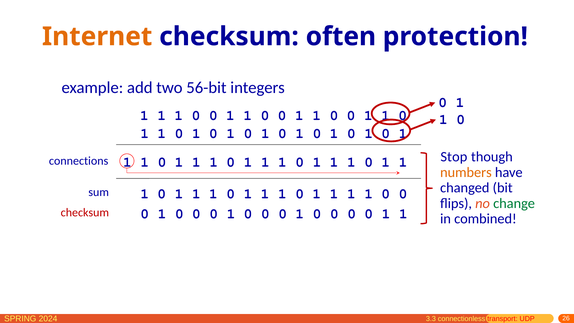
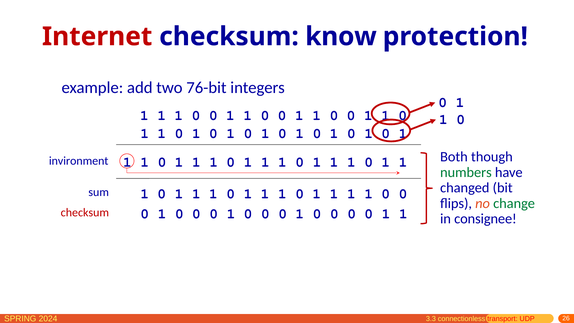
Internet colour: orange -> red (97, 37)
often: often -> know (341, 37)
56-bit: 56-bit -> 76-bit (206, 88)
Stop: Stop -> Both (454, 157)
connections: connections -> invironment (79, 161)
numbers colour: orange -> green (466, 172)
combined: combined -> consignee (485, 219)
